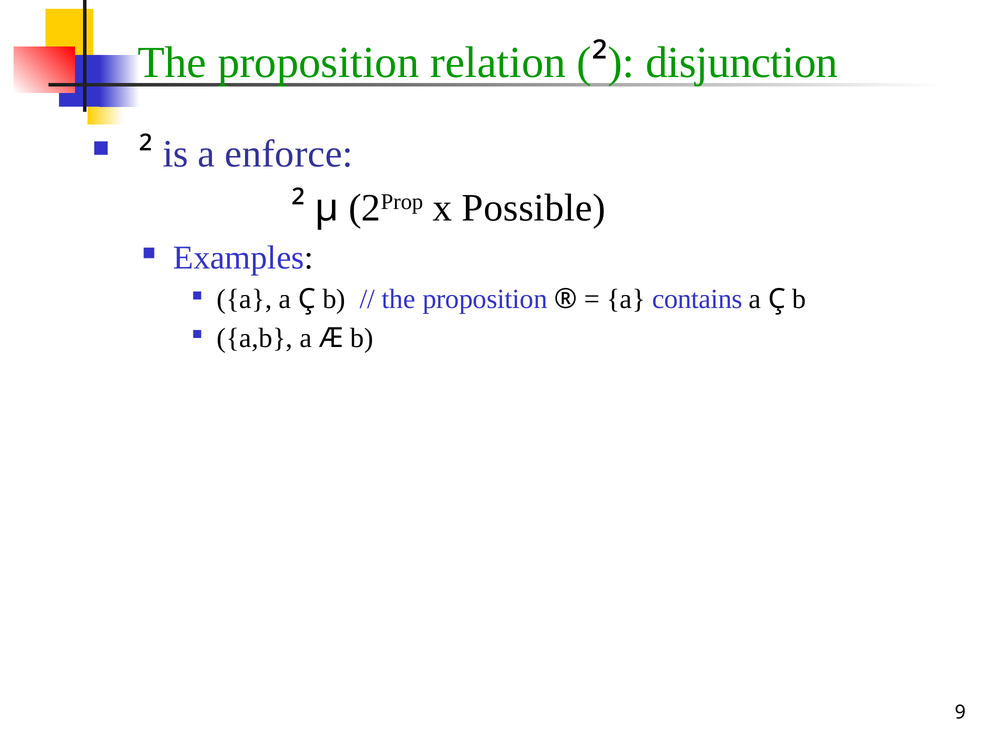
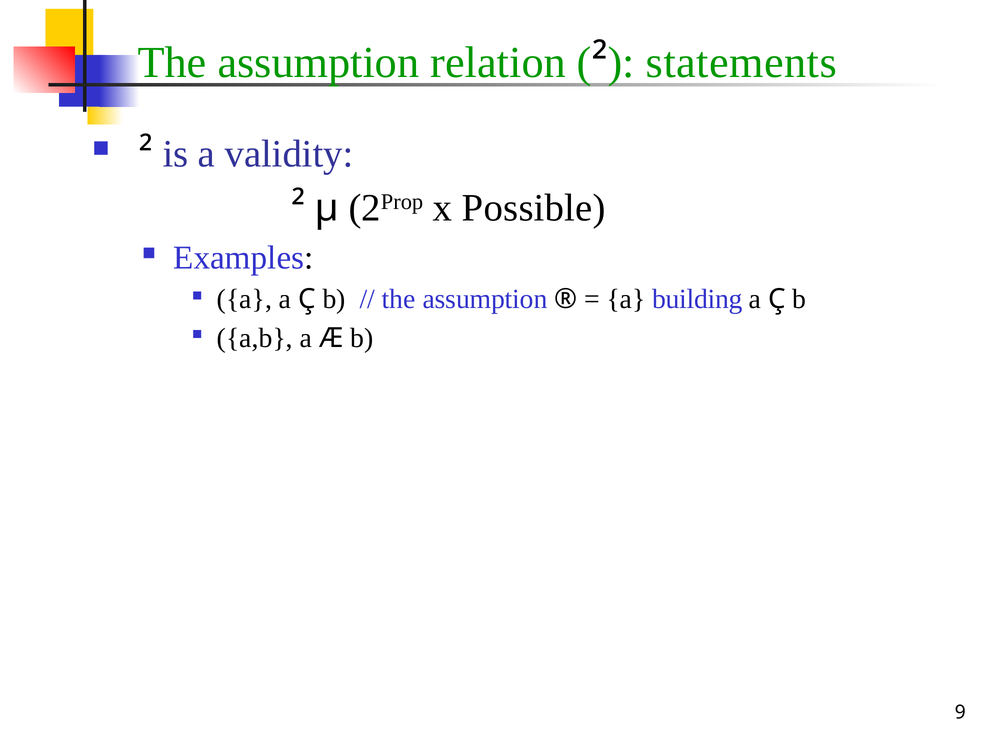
proposition: proposition -> assumption (318, 63)
disjunction: disjunction -> statements (741, 63)
enforce: enforce -> validity (289, 154)
proposition: proposition -> assumption (485, 299)
contains: contains -> building (697, 299)
